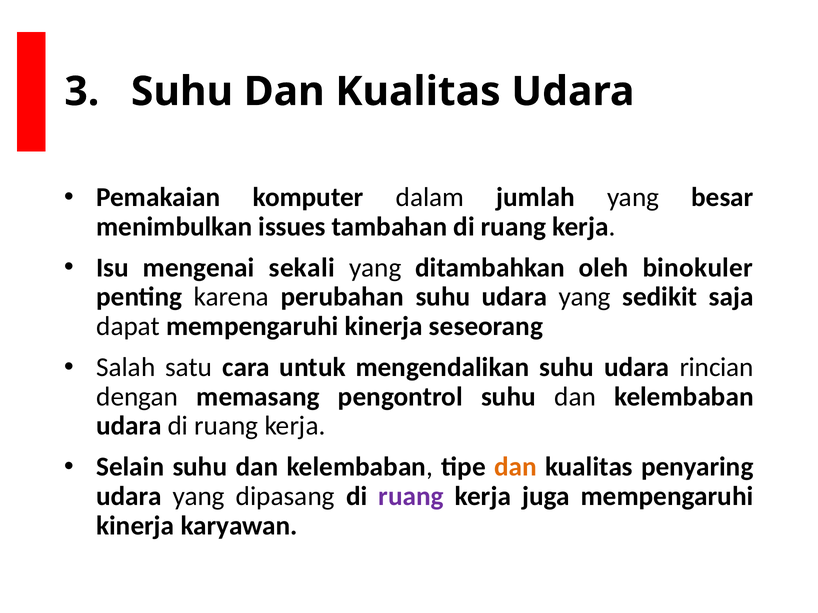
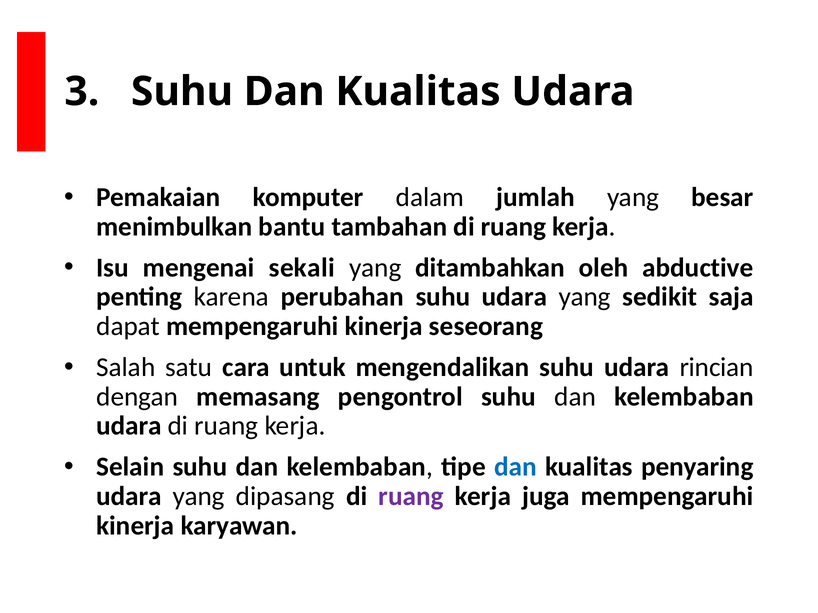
issues: issues -> bantu (292, 227)
binokuler: binokuler -> abductive (698, 268)
dan colour: orange -> blue (515, 467)
